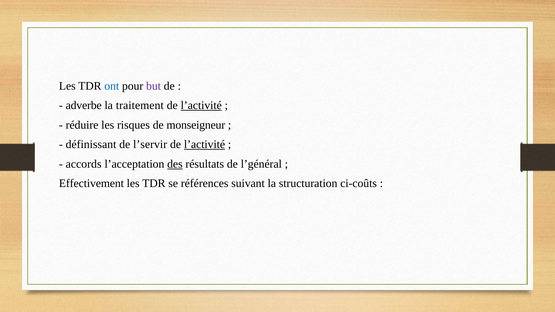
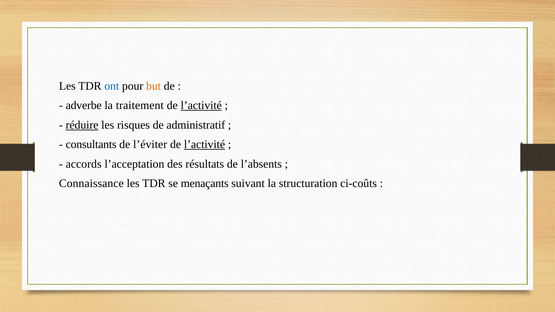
but colour: purple -> orange (154, 86)
réduire underline: none -> present (82, 125)
monseigneur: monseigneur -> administratif (196, 125)
définissant: définissant -> consultants (91, 145)
l’servir: l’servir -> l’éviter (150, 145)
des underline: present -> none (175, 164)
l’général: l’général -> l’absents (261, 164)
Effectivement: Effectivement -> Connaissance (91, 183)
références: références -> menaçants (205, 183)
